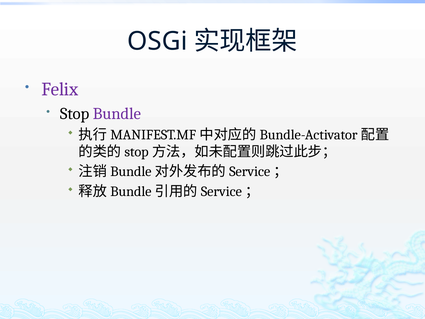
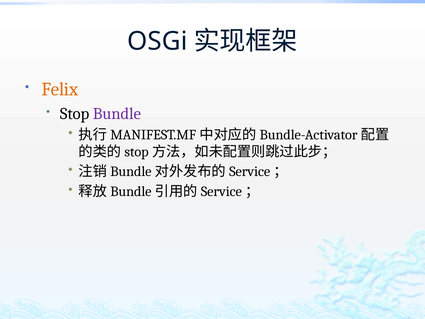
Felix colour: purple -> orange (60, 89)
